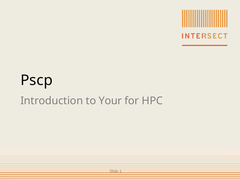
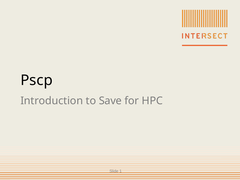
Your: Your -> Save (110, 101)
